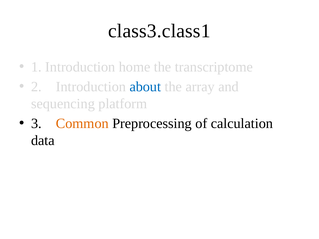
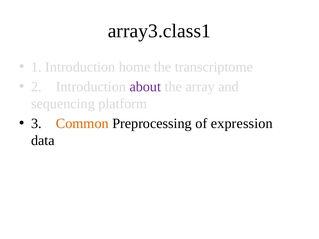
class3.class1: class3.class1 -> array3.class1 (159, 31)
about colour: blue -> purple (145, 87)
calculation: calculation -> expression (242, 124)
